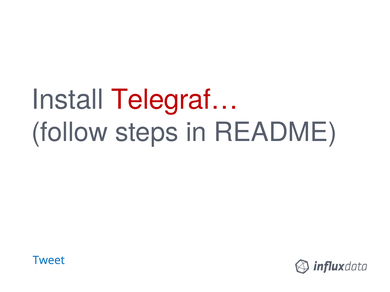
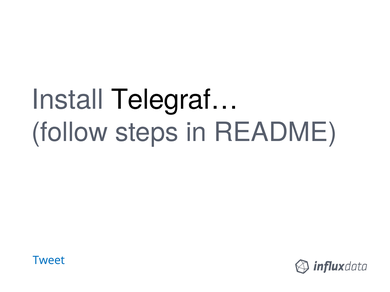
Telegraf… colour: red -> black (175, 100)
